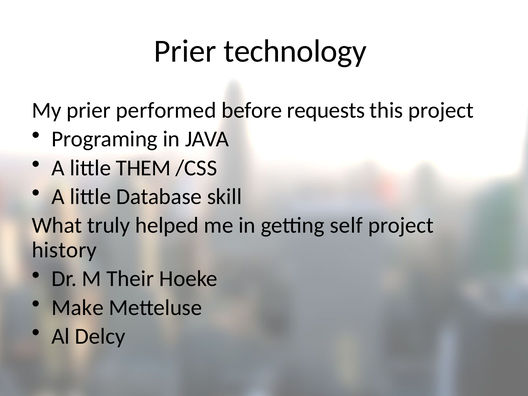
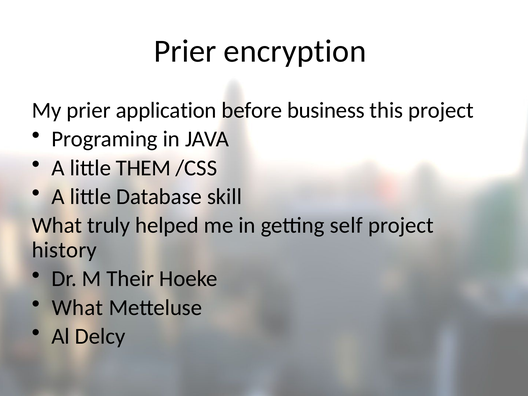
technology: technology -> encryption (295, 51)
performed: performed -> application (166, 110)
requests: requests -> business (326, 110)
Make: Make -> What (77, 308)
